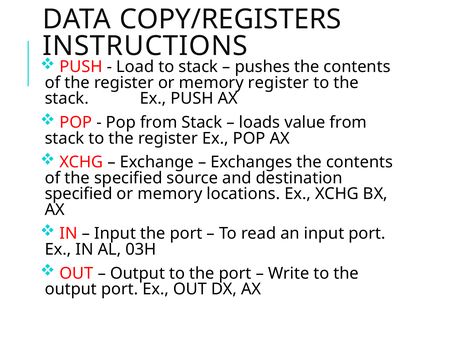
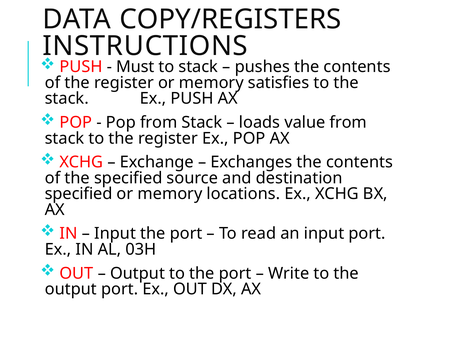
Load: Load -> Must (135, 67)
memory register: register -> satisfies (279, 83)
